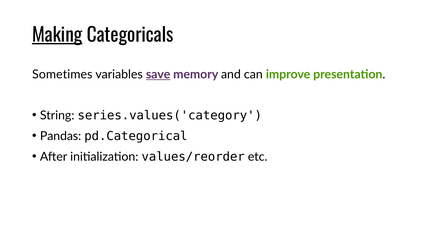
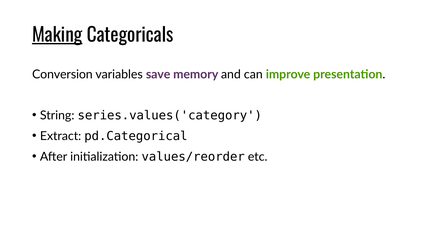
Sometimes: Sometimes -> Conversion (62, 74)
save underline: present -> none (158, 74)
Pandas: Pandas -> Extract (61, 136)
